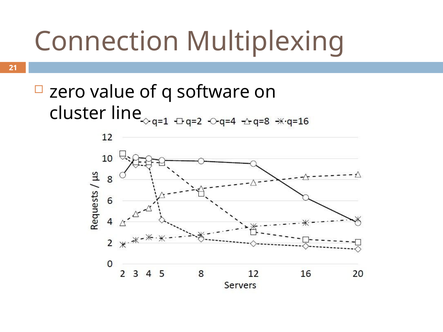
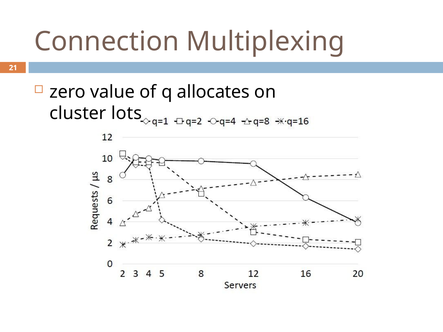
software: software -> allocates (213, 92)
line: line -> lots (126, 113)
